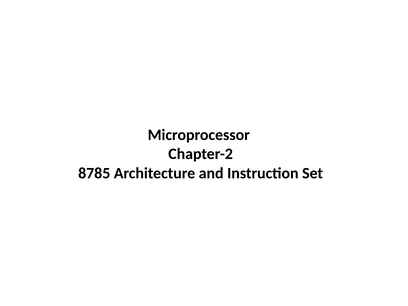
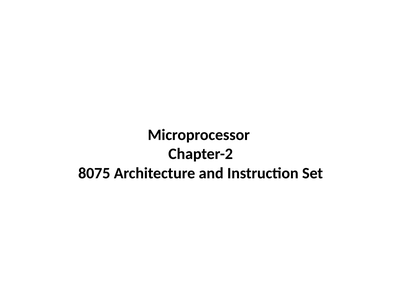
8785: 8785 -> 8075 (94, 173)
